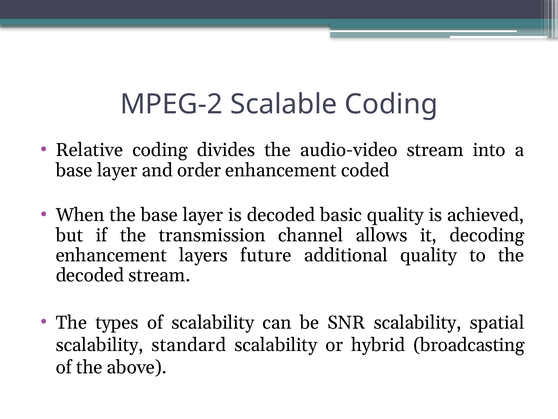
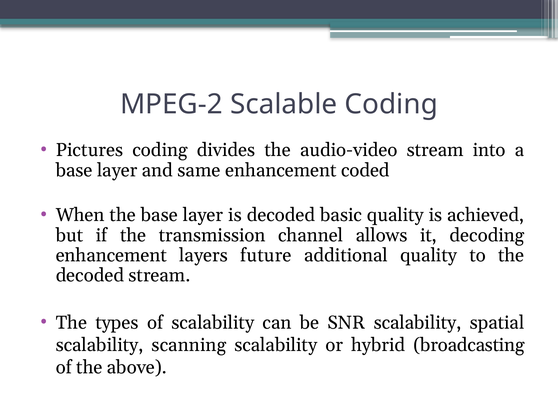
Relative: Relative -> Pictures (89, 150)
order: order -> same (199, 170)
standard: standard -> scanning (189, 345)
